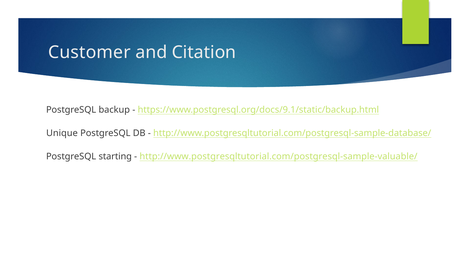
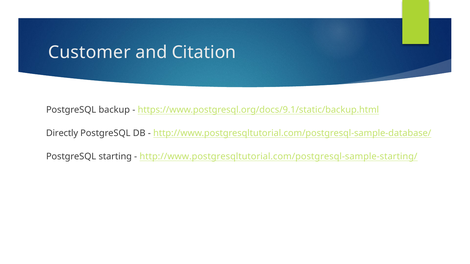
Unique: Unique -> Directly (62, 133)
http://www.postgresqltutorial.com/postgresql-sample-valuable/: http://www.postgresqltutorial.com/postgresql-sample-valuable/ -> http://www.postgresqltutorial.com/postgresql-sample-starting/ (278, 157)
